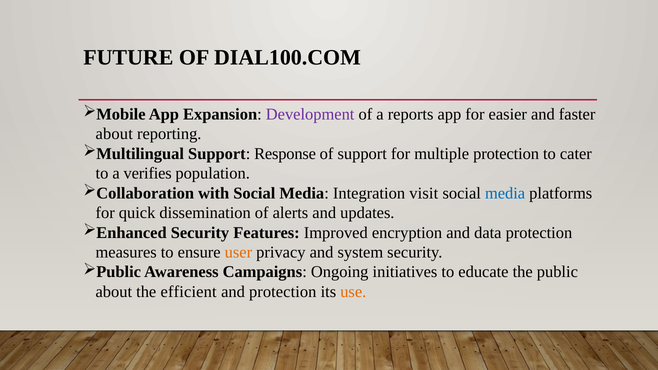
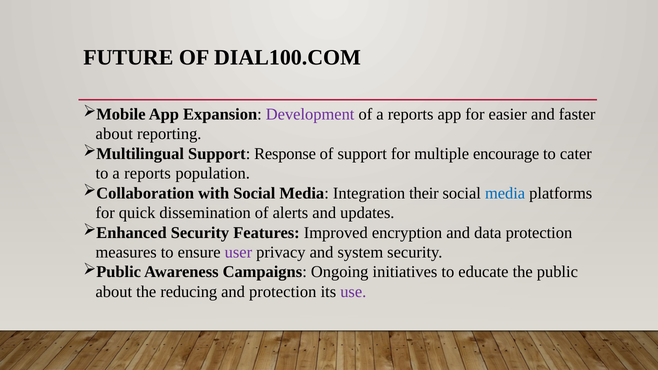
multiple protection: protection -> encourage (506, 154)
to a verifies: verifies -> reports (148, 173)
visit: visit -> their (424, 193)
user colour: orange -> purple (238, 252)
efficient: efficient -> reducing (189, 292)
use colour: orange -> purple (353, 292)
